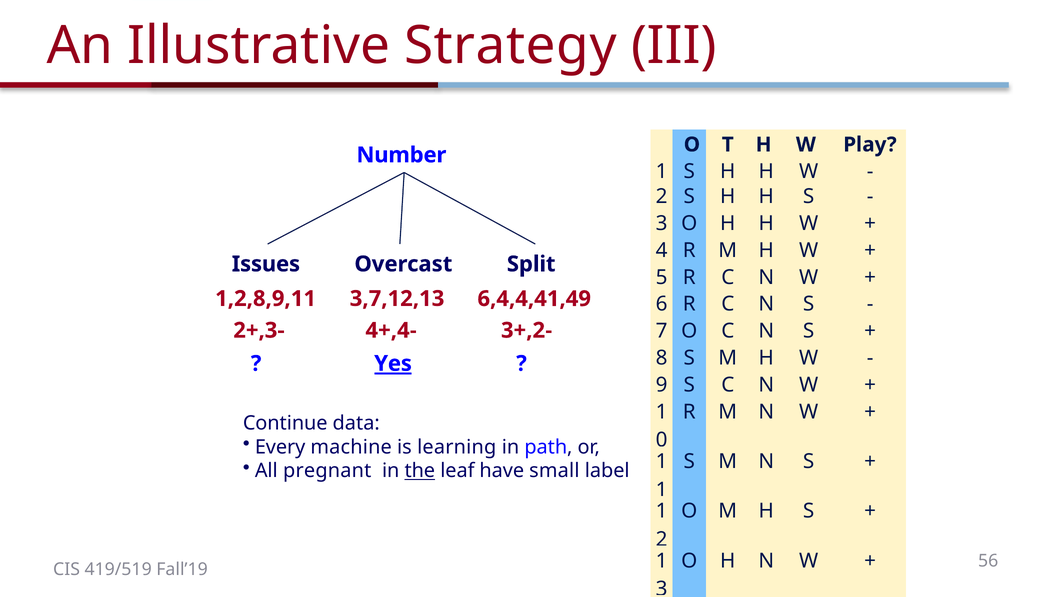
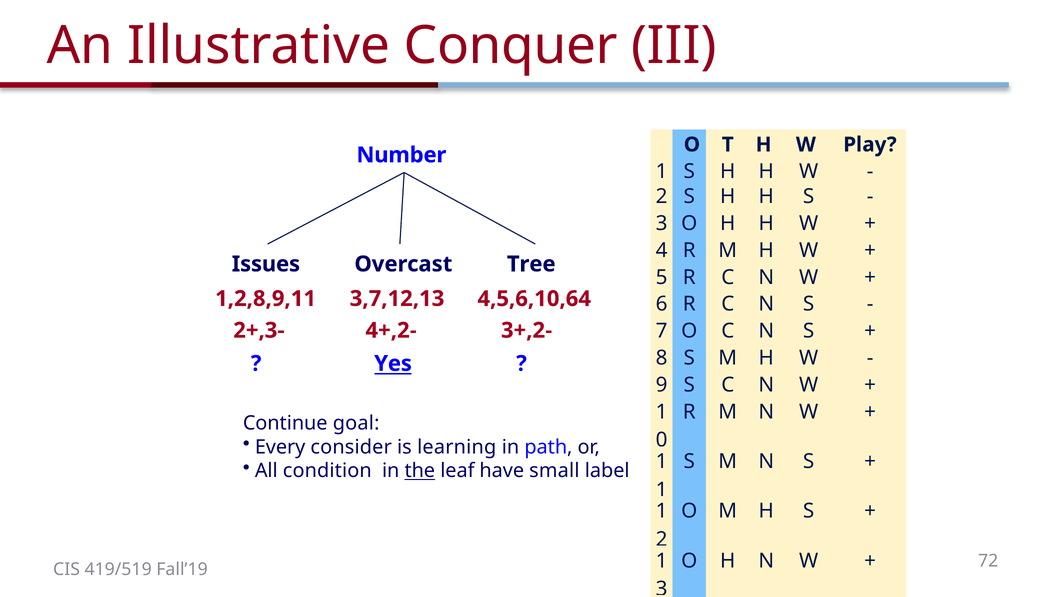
Strategy: Strategy -> Conquer (511, 46)
Split: Split -> Tree (531, 264)
6,4,4,41,49: 6,4,4,41,49 -> 4,5,6,10,64 (534, 299)
4+,4-: 4+,4- -> 4+,2- (391, 331)
Yes underline: present -> none (393, 364)
data: data -> goal (356, 423)
machine: machine -> consider (351, 447)
pregnant: pregnant -> condition (327, 471)
56: 56 -> 72 (988, 561)
